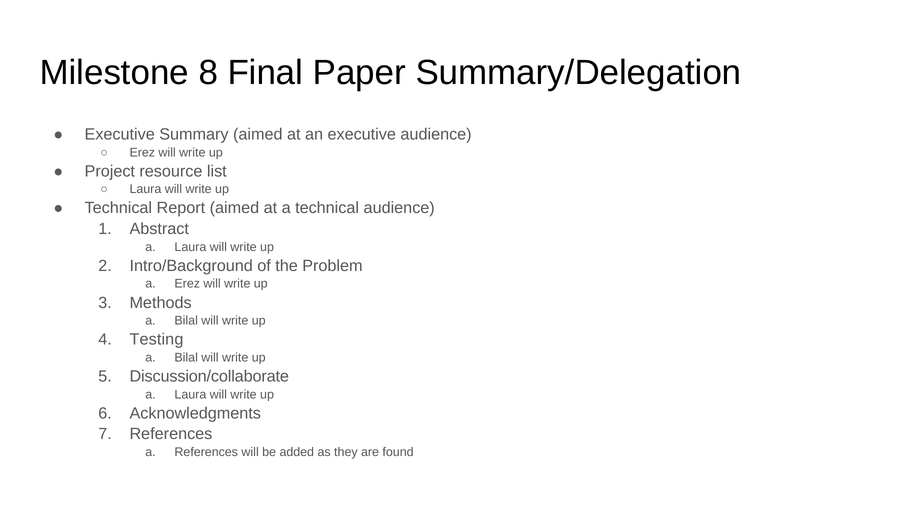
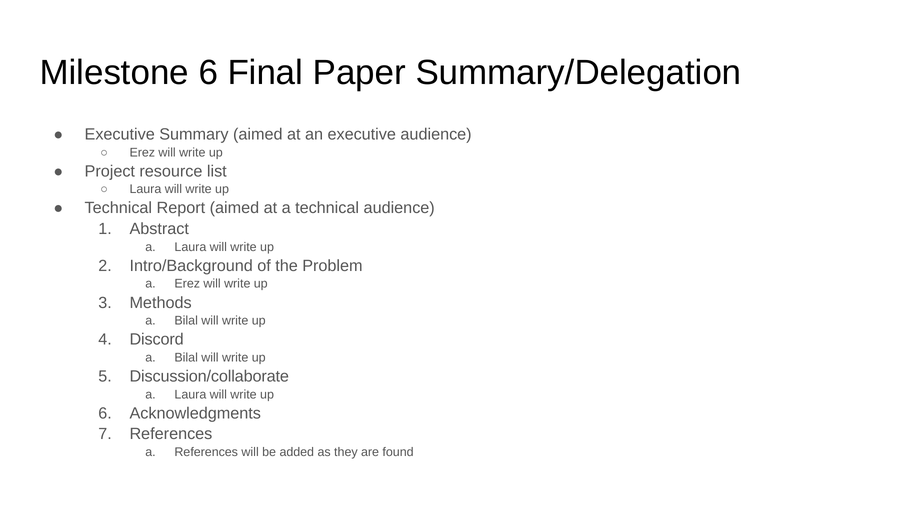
Milestone 8: 8 -> 6 (208, 73)
Testing: Testing -> Discord (157, 339)
